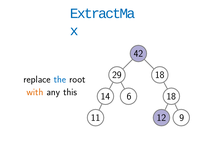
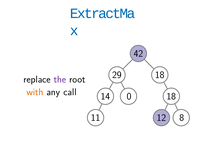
the colour: blue -> purple (60, 79)
this: this -> call (70, 92)
6: 6 -> 0 (129, 96)
9: 9 -> 8 (182, 118)
